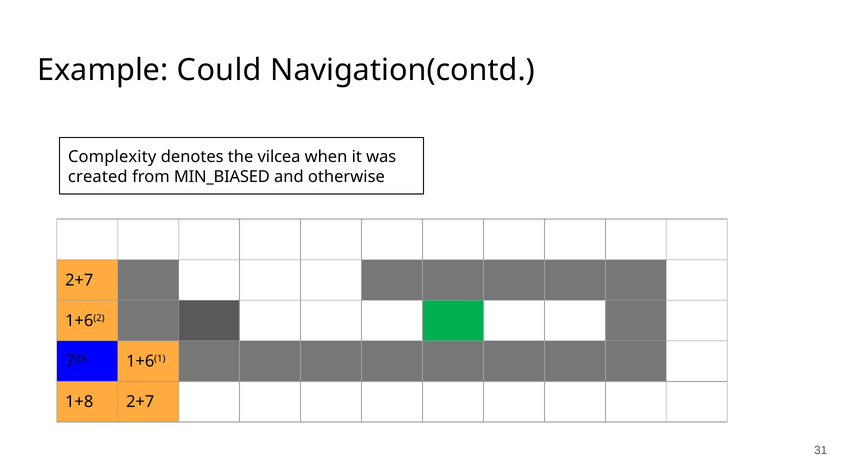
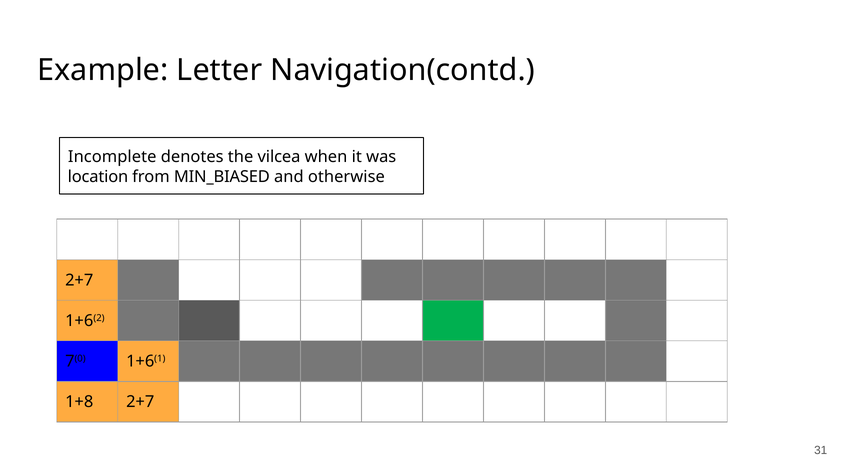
Could: Could -> Letter (219, 70)
Complexity: Complexity -> Incomplete (112, 157)
created: created -> location (98, 177)
